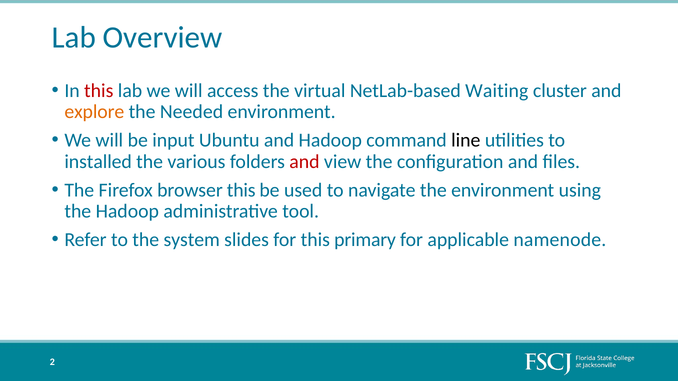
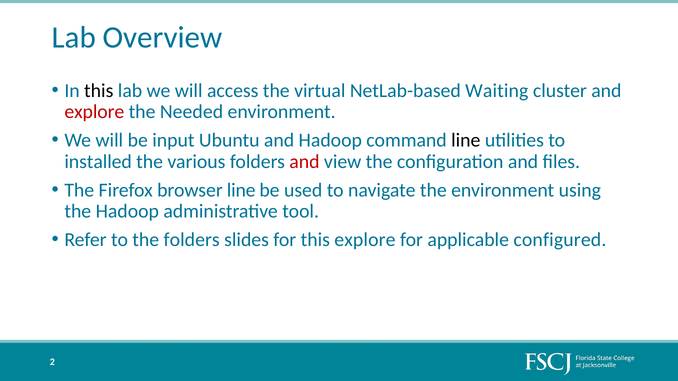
this colour: red -> black (99, 91)
explore colour: orange -> red (94, 112)
browser this: this -> line (241, 190)
the system: system -> folders (192, 240)
this primary: primary -> explore (365, 240)
namenode: namenode -> configured (560, 240)
